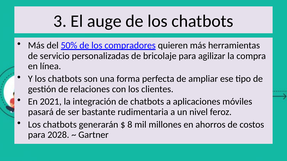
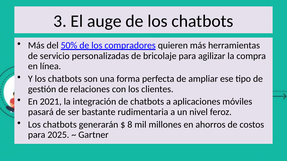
2028: 2028 -> 2025 (58, 135)
